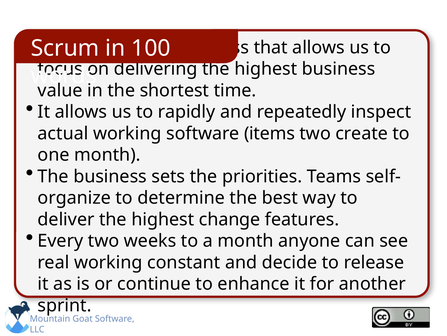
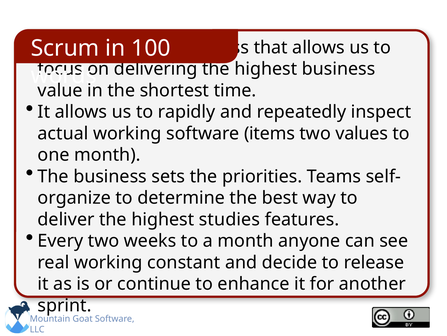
create: create -> values (362, 133)
change: change -> studies (229, 219)
